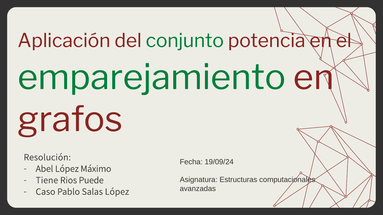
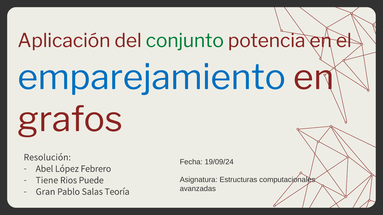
emparejamiento colour: green -> blue (152, 78)
Máximo: Máximo -> Febrero (96, 169)
Caso: Caso -> Gran (45, 192)
Salas López: López -> Teoría (117, 192)
